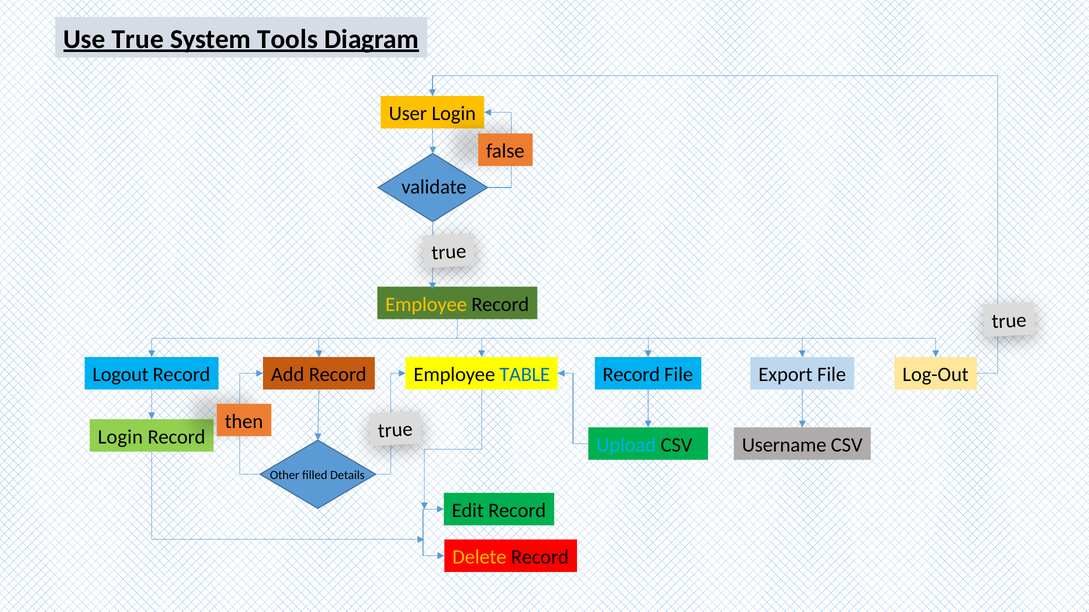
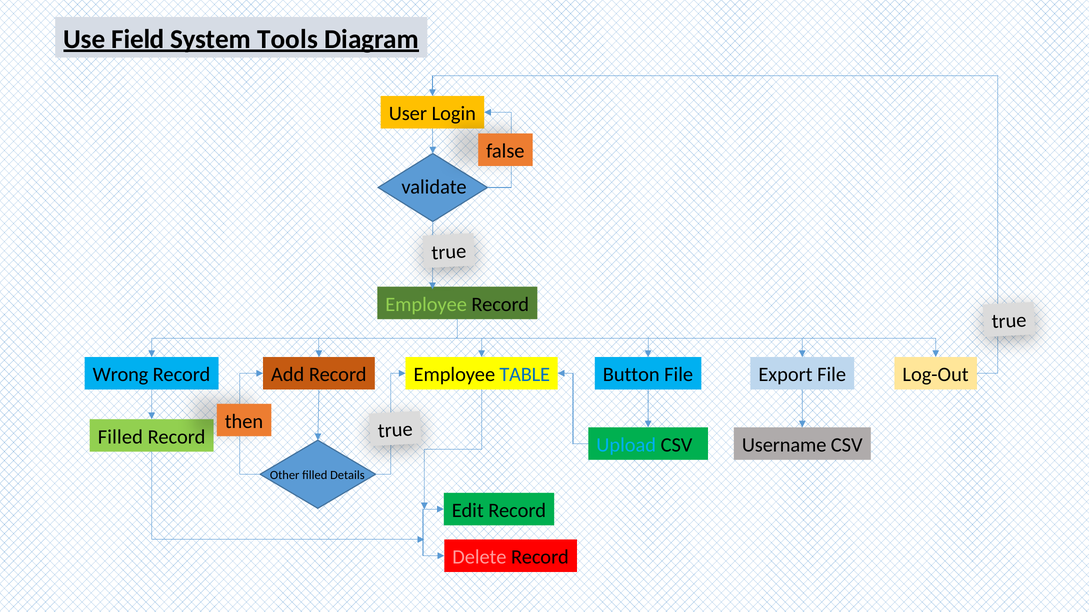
Use True: True -> Field (138, 39)
Employee colour: yellow -> light green (426, 305)
Logout: Logout -> Wrong (121, 375)
Record Record: Record -> Button (631, 375)
Login: Login -> Filled (120, 437)
Delete colour: yellow -> pink (479, 558)
